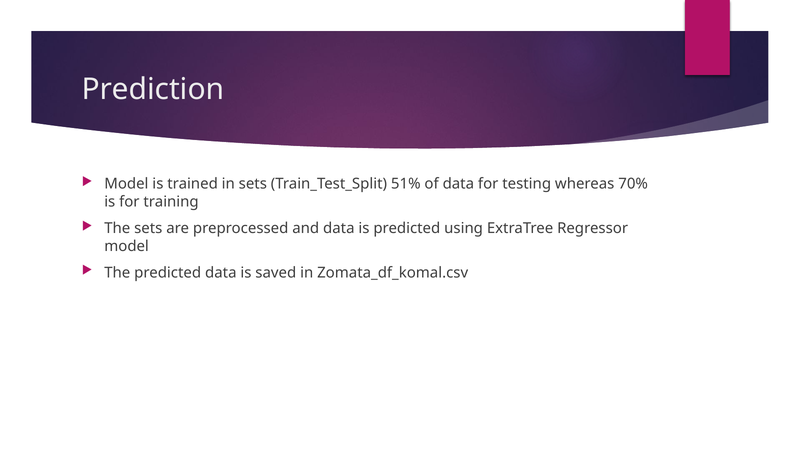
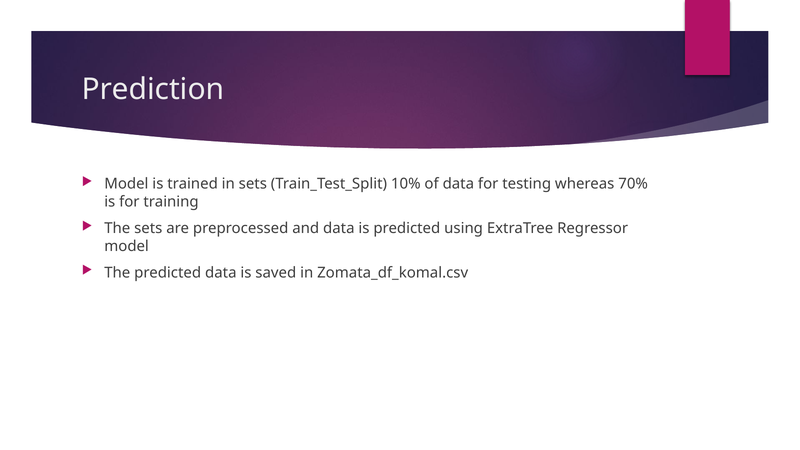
51%: 51% -> 10% (406, 184)
